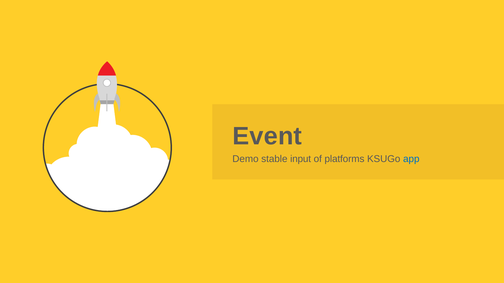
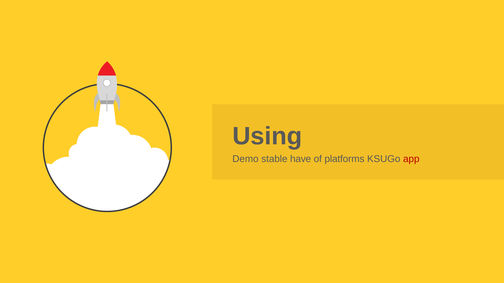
Event: Event -> Using (267, 136)
input: input -> have (301, 159)
app colour: blue -> red (411, 159)
